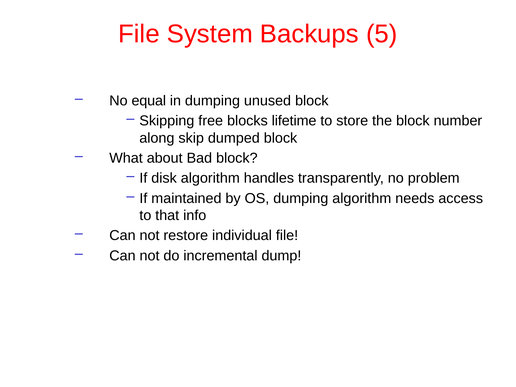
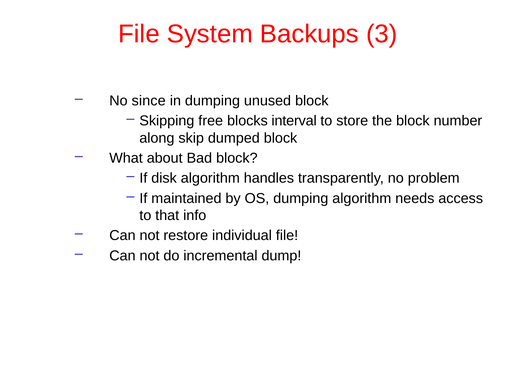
5: 5 -> 3 (382, 34)
equal: equal -> since (149, 101)
lifetime: lifetime -> interval (294, 121)
